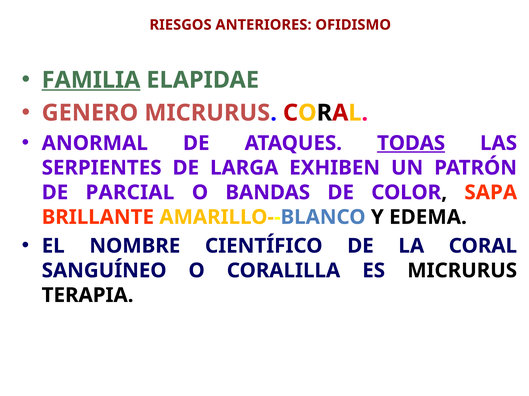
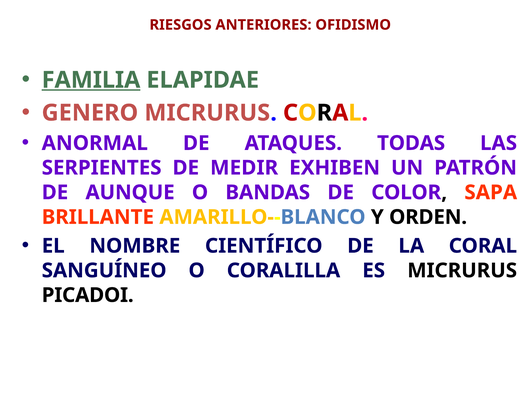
TODAS underline: present -> none (411, 143)
LARGA: LARGA -> MEDIR (244, 168)
PARCIAL: PARCIAL -> AUNQUE (130, 193)
EDEMA: EDEMA -> ORDEN (428, 218)
TERAPIA: TERAPIA -> PICADOI (88, 296)
